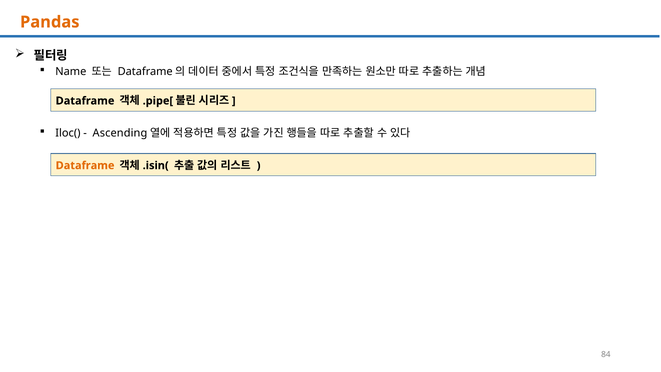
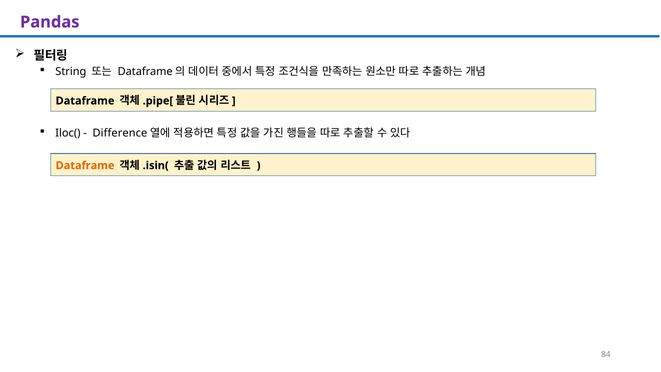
Pandas colour: orange -> purple (50, 22)
Name: Name -> String (71, 72)
Ascending: Ascending -> Difference (120, 133)
